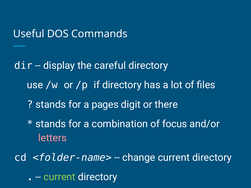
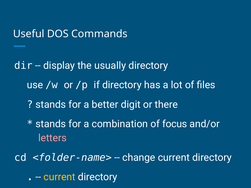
careful: careful -> usually (110, 66)
pages: pages -> better (105, 105)
current colour: light green -> yellow (60, 177)
